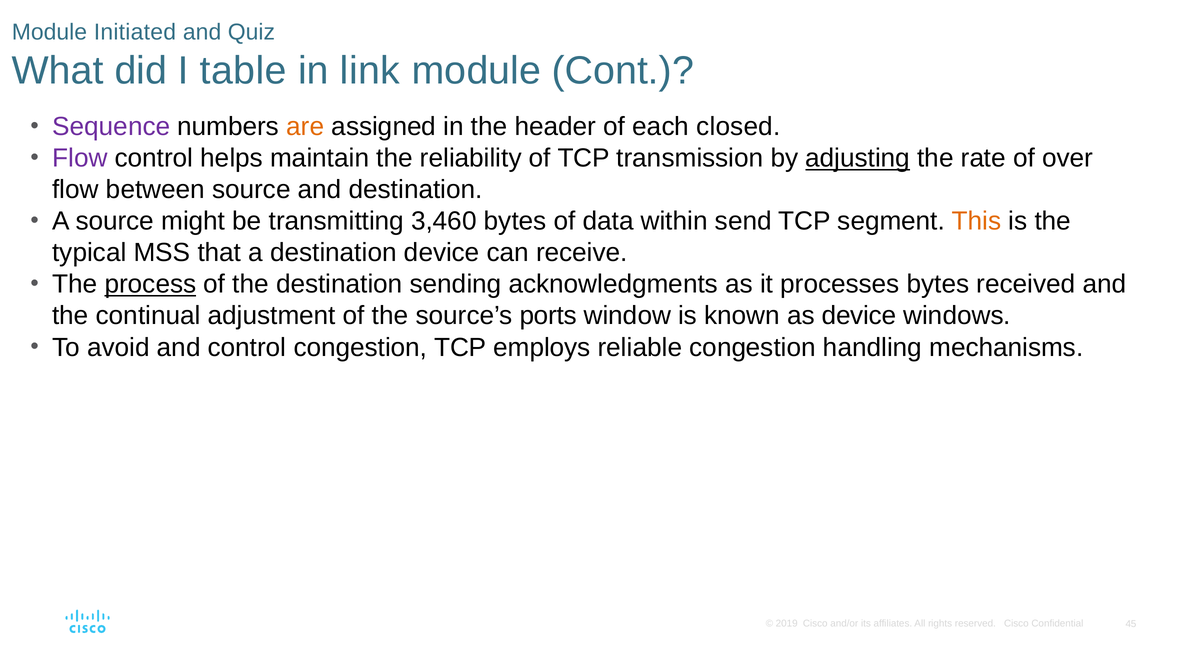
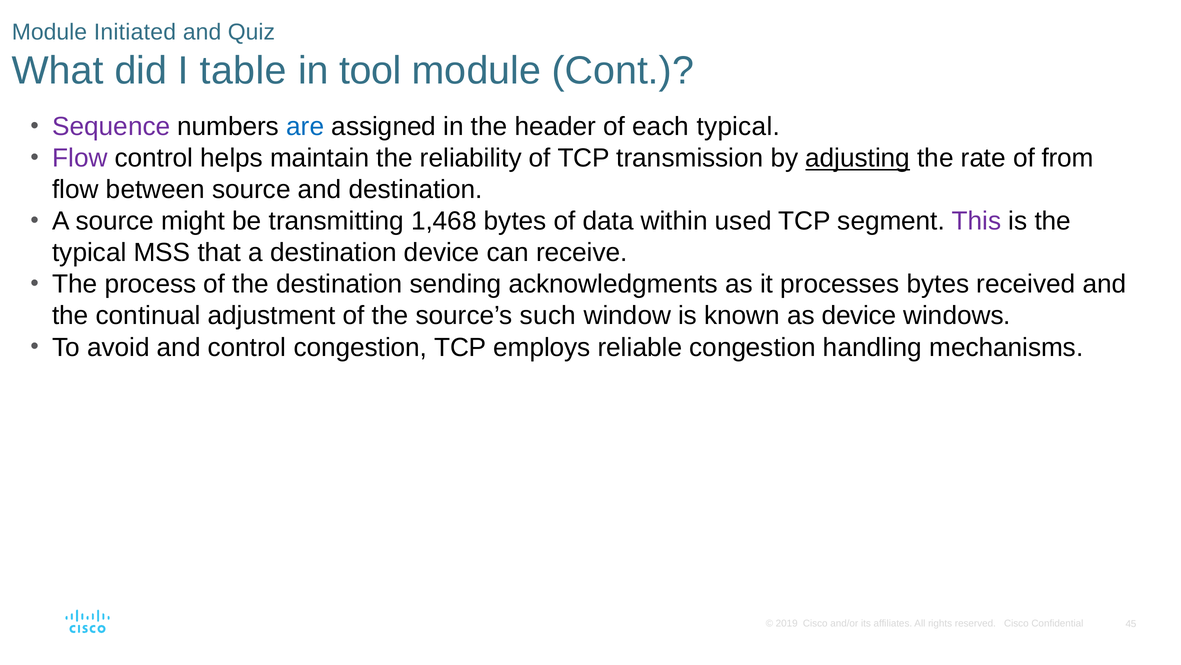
link: link -> tool (370, 71)
are colour: orange -> blue (305, 127)
each closed: closed -> typical (738, 127)
over: over -> from (1068, 158)
3,460: 3,460 -> 1,468 (444, 221)
send: send -> used (743, 221)
This colour: orange -> purple (977, 221)
process underline: present -> none (150, 284)
ports: ports -> such (548, 316)
